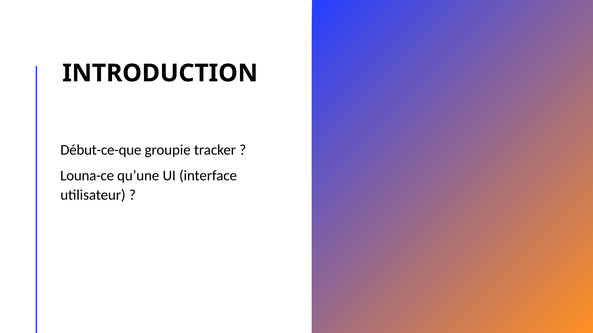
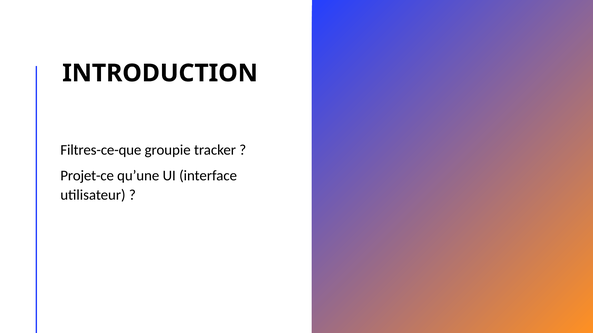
Début-ce-que: Début-ce-que -> Filtres-ce-que (101, 150)
Louna-ce: Louna-ce -> Projet-ce (87, 176)
